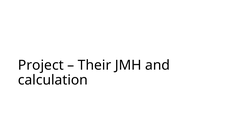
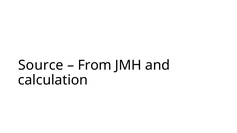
Project: Project -> Source (41, 65)
Their: Their -> From (95, 65)
